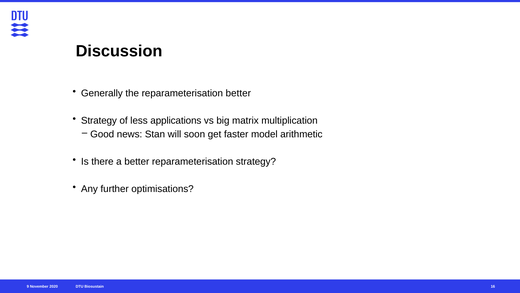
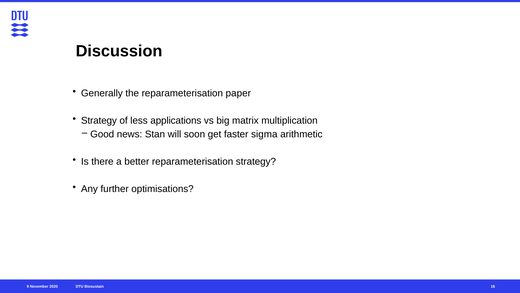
reparameterisation better: better -> paper (238, 93)
model: model -> sigma (264, 134)
